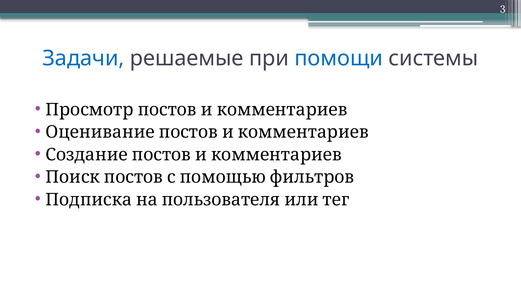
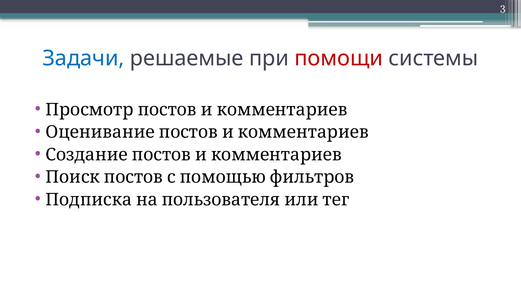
помощи colour: blue -> red (339, 58)
